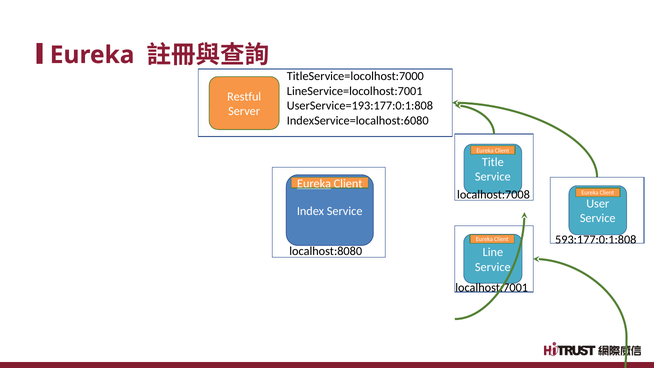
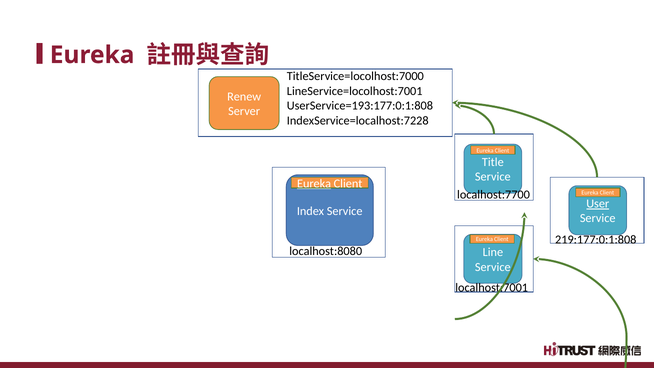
Restful: Restful -> Renew (244, 97)
IndexService=localhost:6080: IndexService=localhost:6080 -> IndexService=localhost:7228 (358, 121)
localhost:7008: localhost:7008 -> localhost:7700 (493, 195)
User underline: none -> present (598, 204)
593:177:0:1:808: 593:177:0:1:808 -> 219:177:0:1:808 (596, 239)
